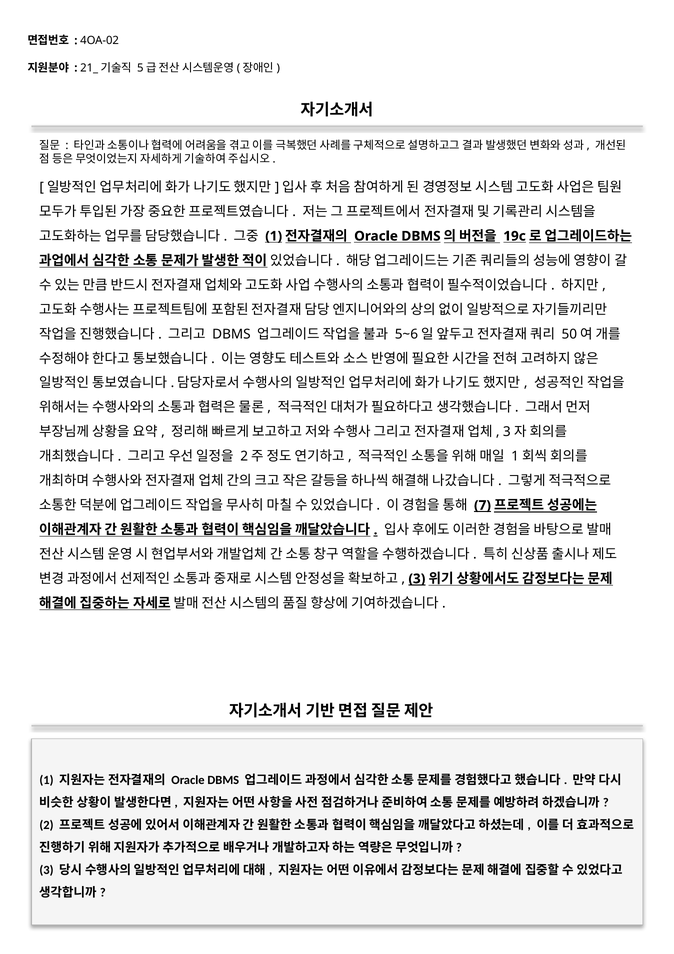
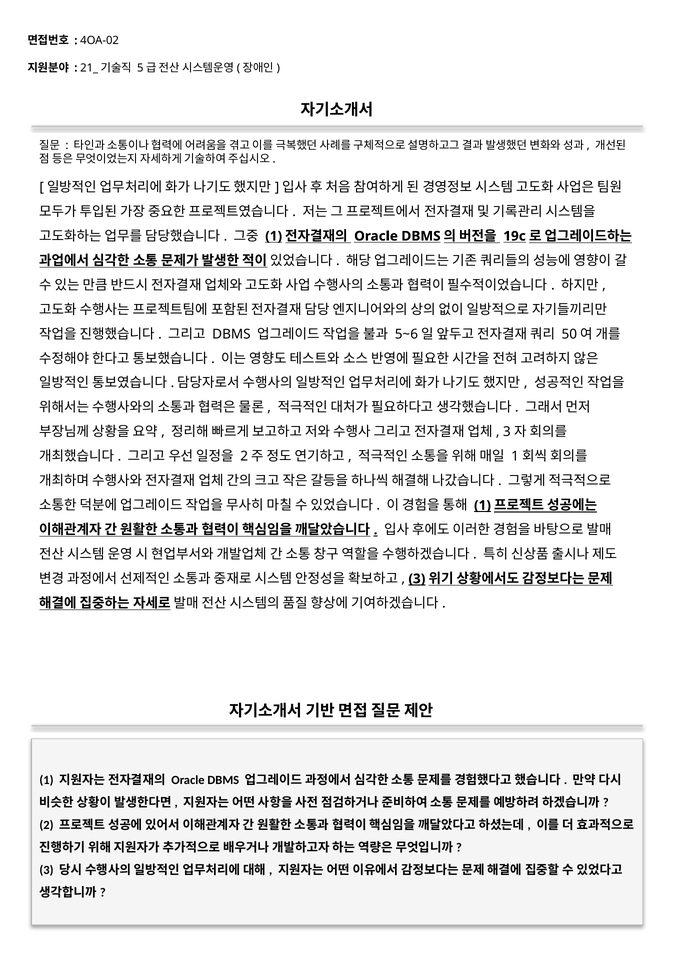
7: 7 -> 1 (482, 505)
